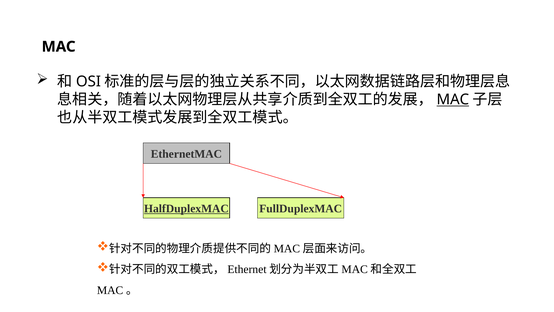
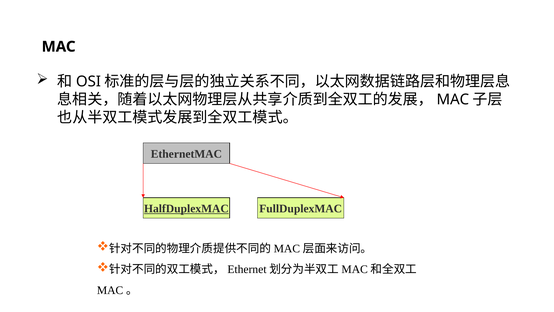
MAC underline: present -> none (453, 99)
